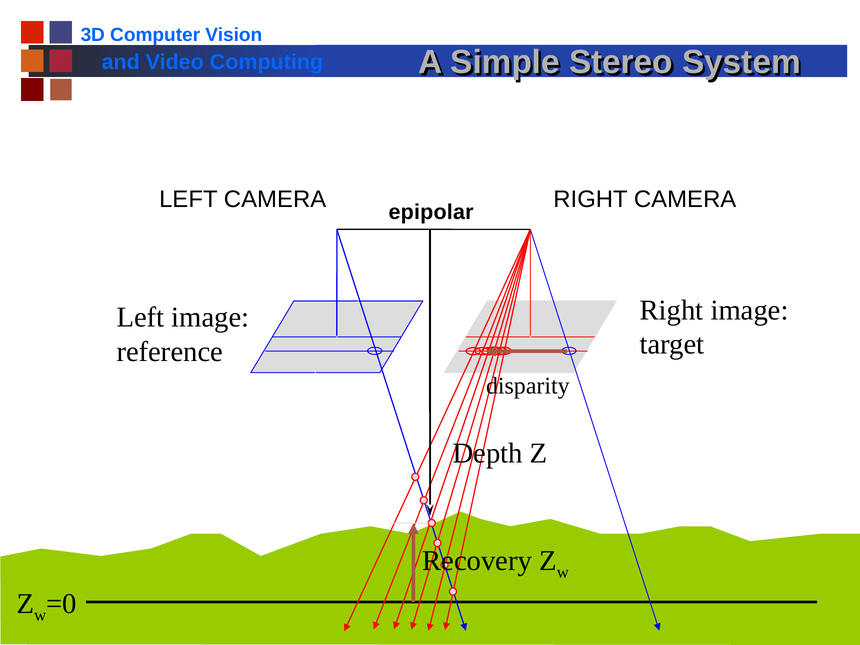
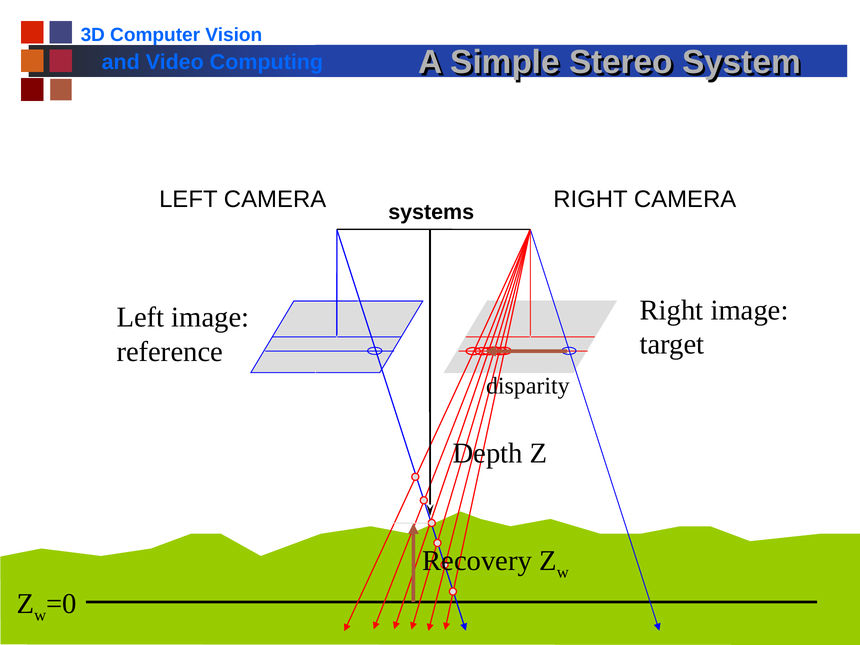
epipolar: epipolar -> systems (431, 212)
